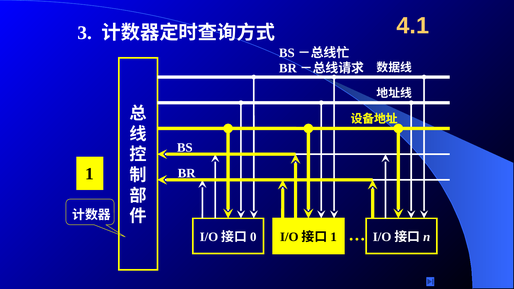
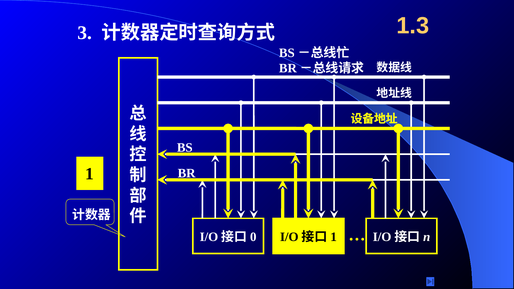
4.1: 4.1 -> 1.3 (413, 26)
